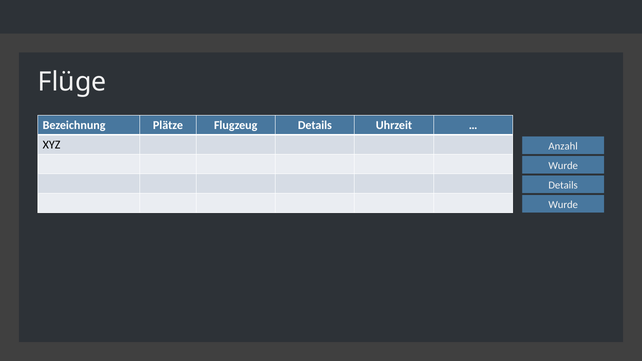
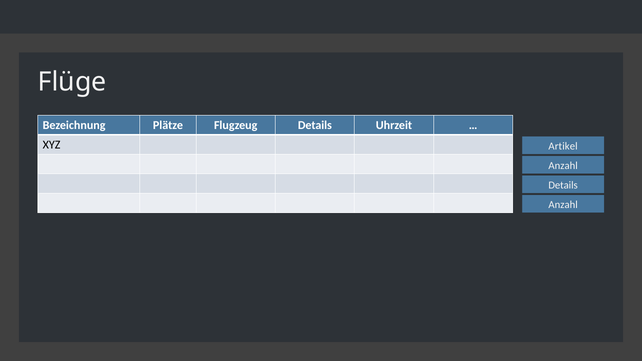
Anzahl: Anzahl -> Artikel (563, 146)
Wurde: Wurde -> Anzahl (563, 166)
Wurde: Wurde -> Anzahl (563, 205)
